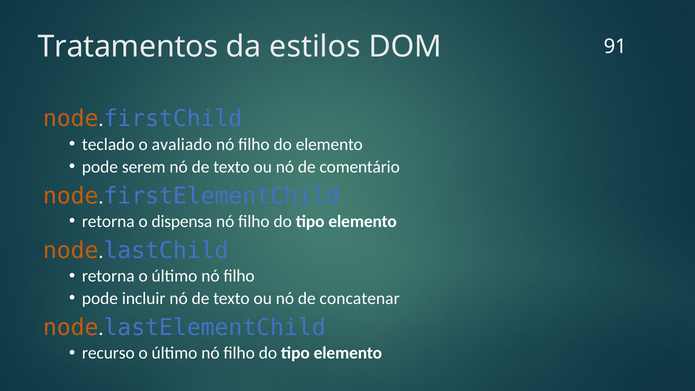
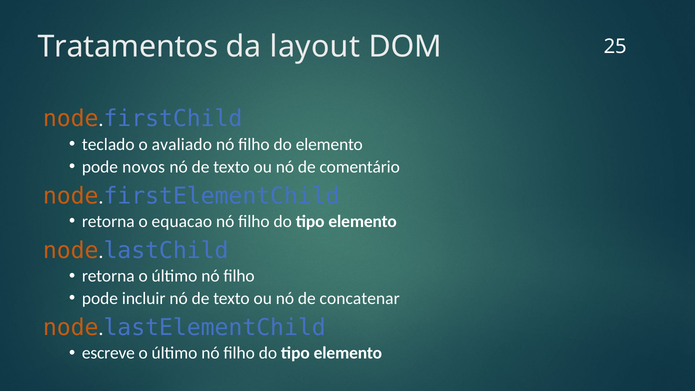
estilos: estilos -> layout (315, 47)
91: 91 -> 25 (615, 47)
serem: serem -> novos (144, 167)
dispensa: dispensa -> equacao (182, 222)
recurso: recurso -> escreve (108, 353)
